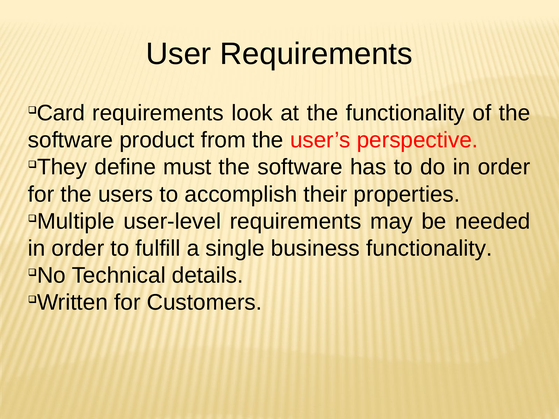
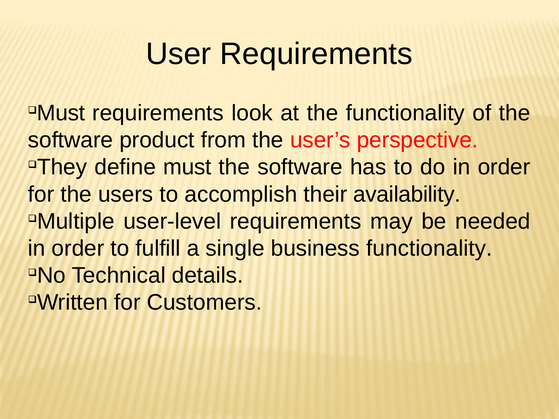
Card: Card -> Must (61, 113)
properties: properties -> availability (407, 194)
